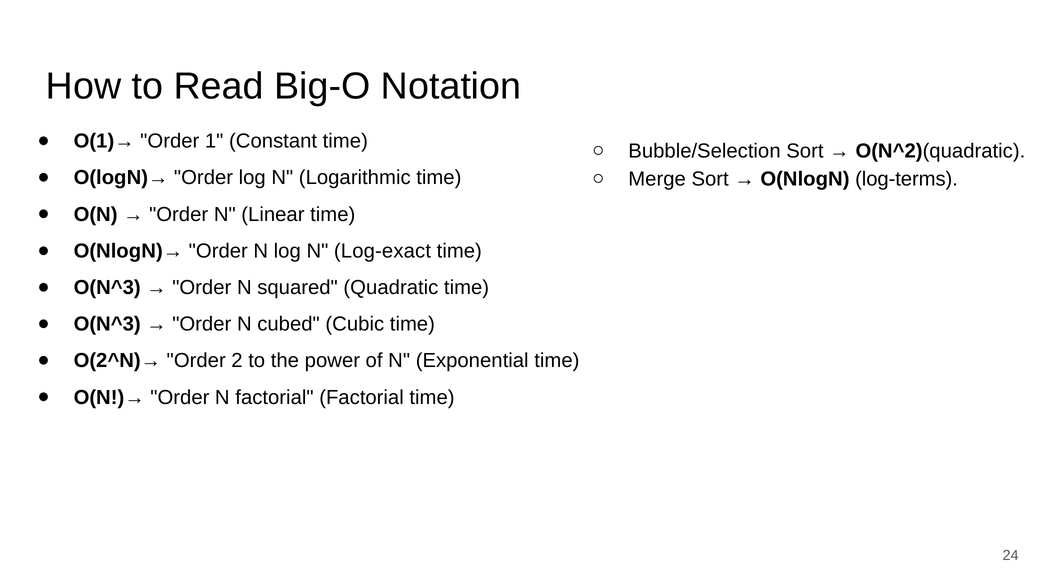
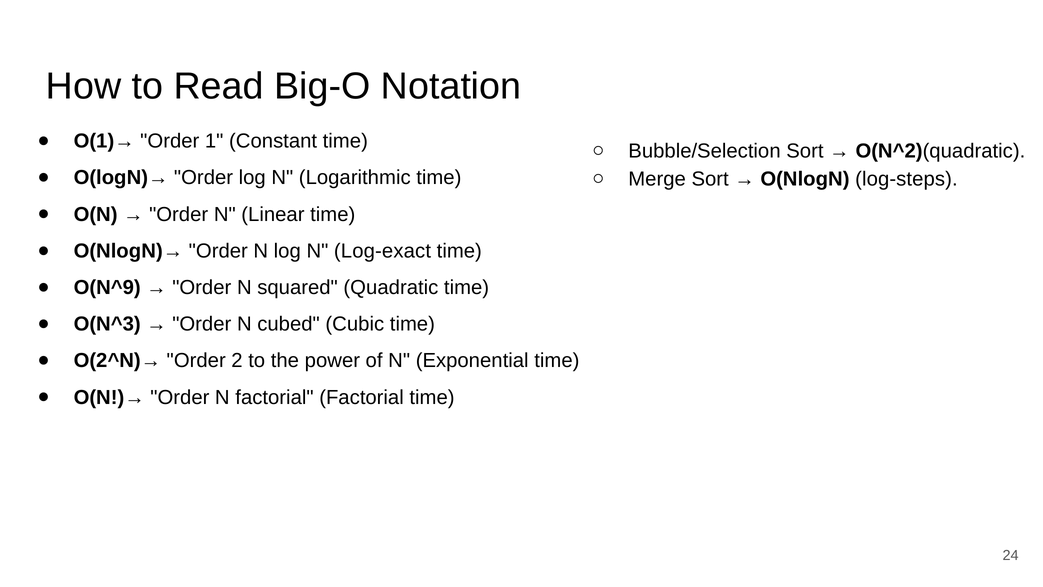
log-terms: log-terms -> log-steps (906, 179)
O(N^3: O(N^3 -> O(N^9 (107, 287)
